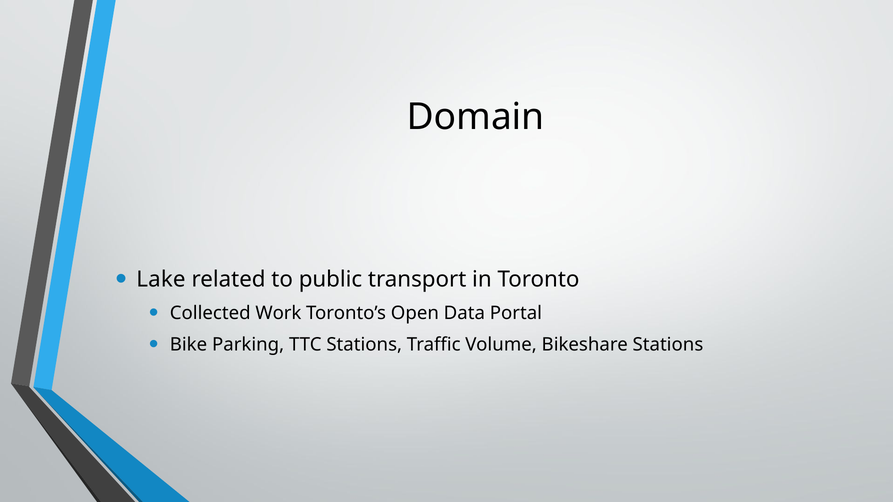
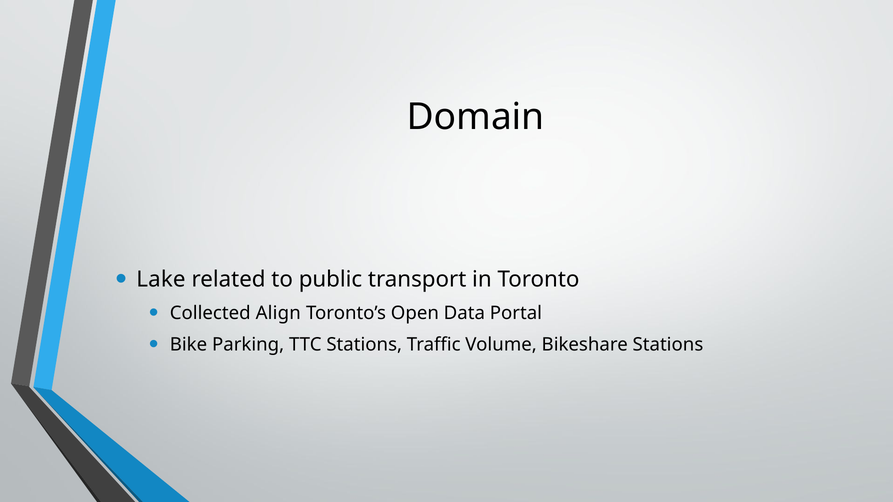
Work: Work -> Align (278, 313)
